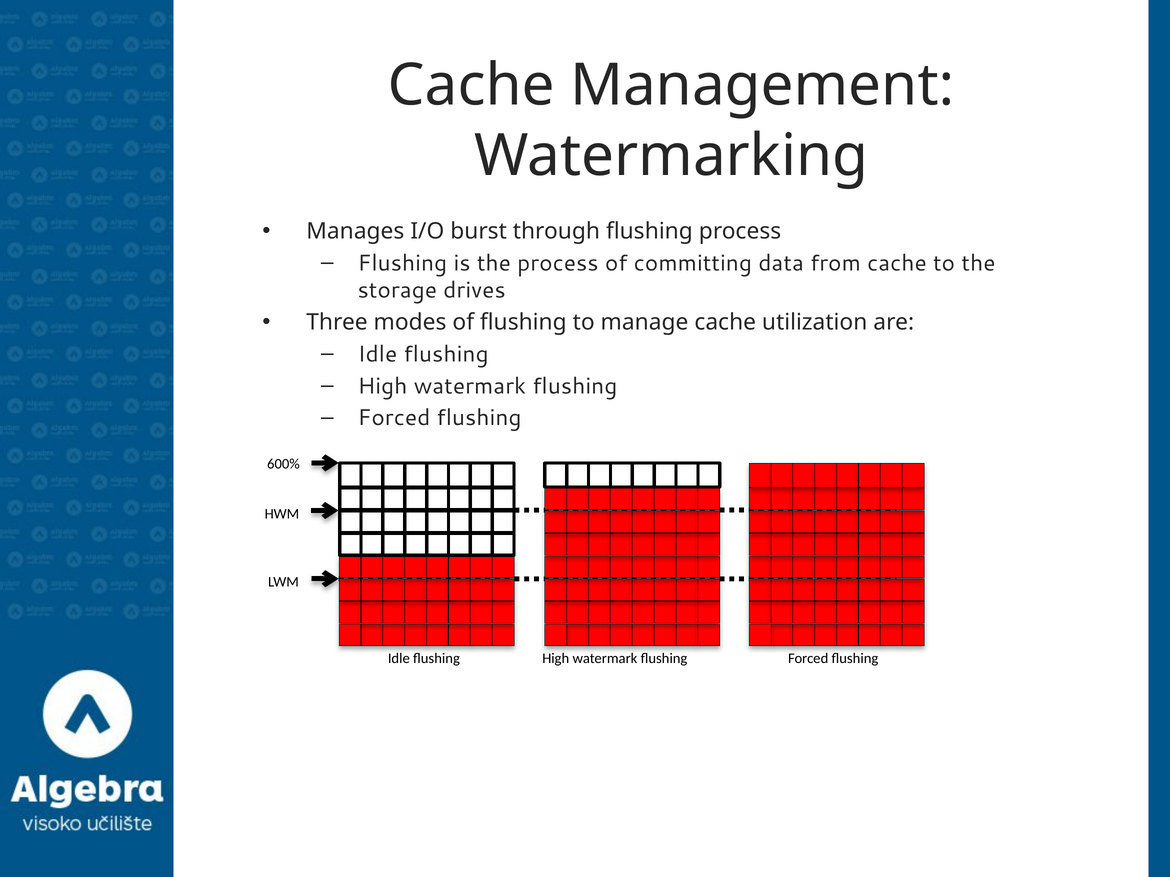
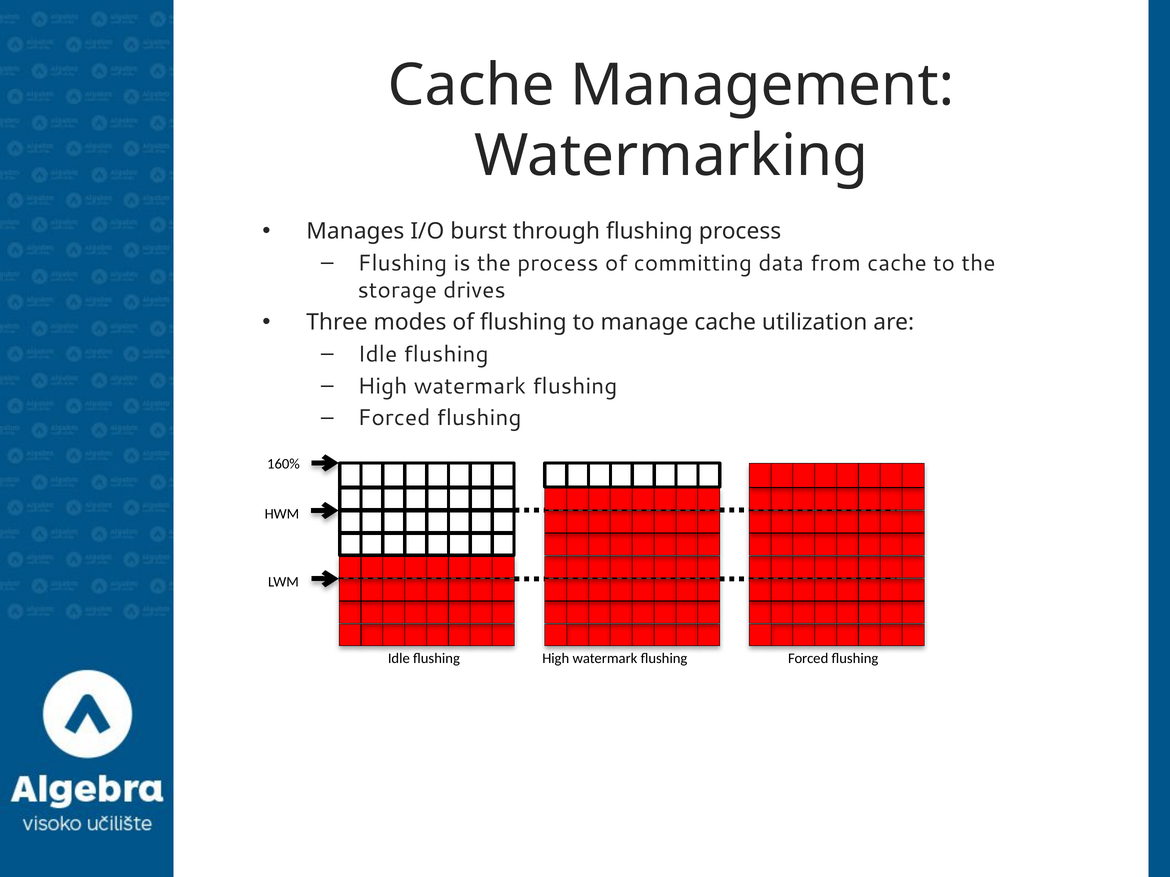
600%: 600% -> 160% (283, 464)
